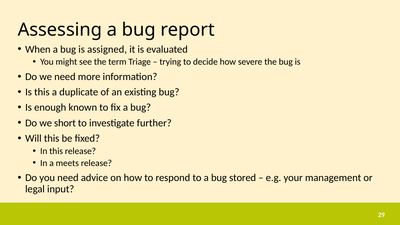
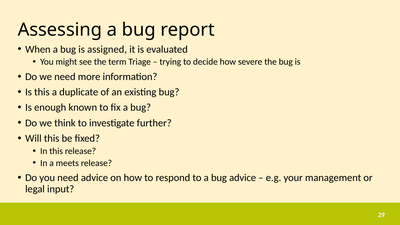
short: short -> think (65, 123)
bug stored: stored -> advice (243, 178)
